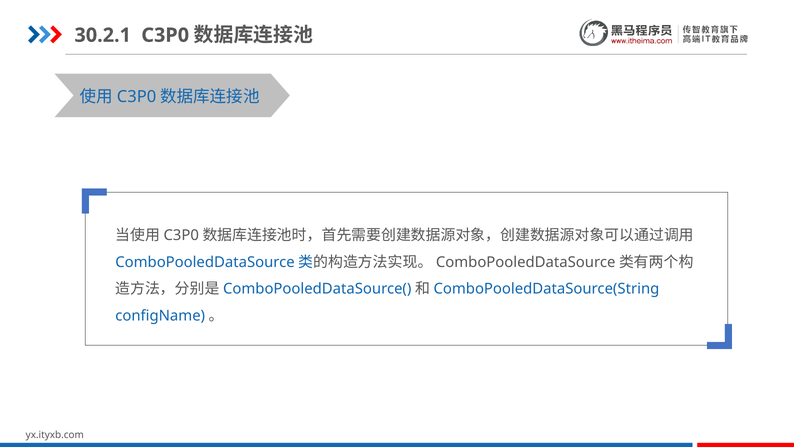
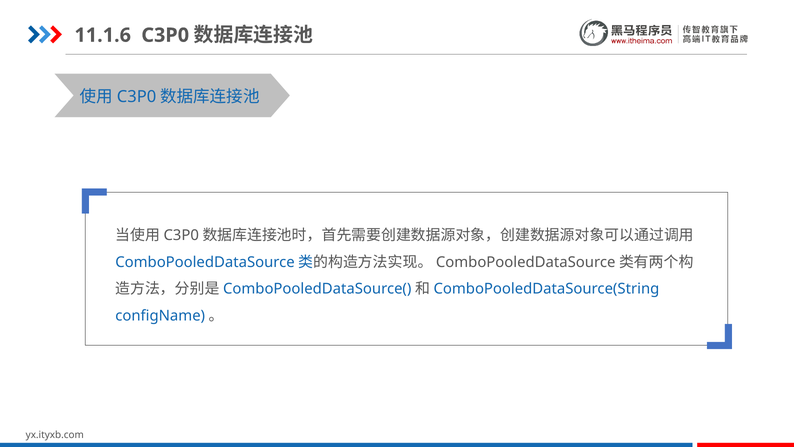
30.2.1: 30.2.1 -> 11.1.6 (103, 35)
